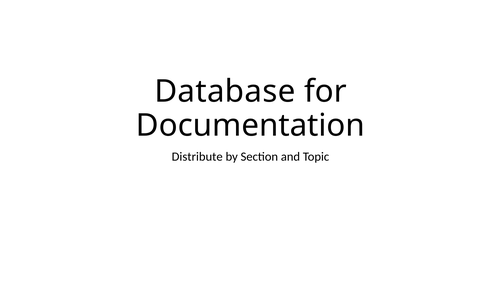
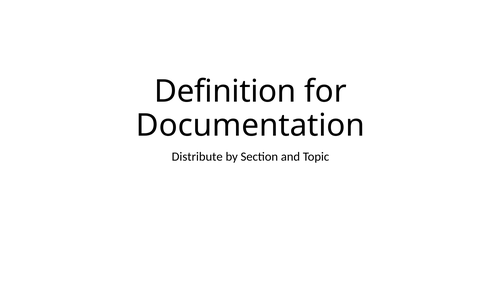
Database: Database -> Definition (225, 91)
